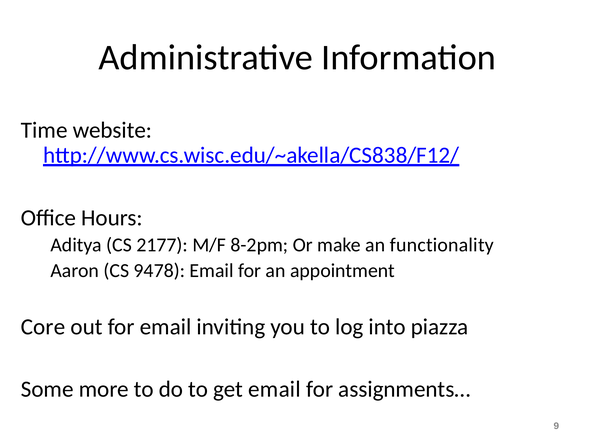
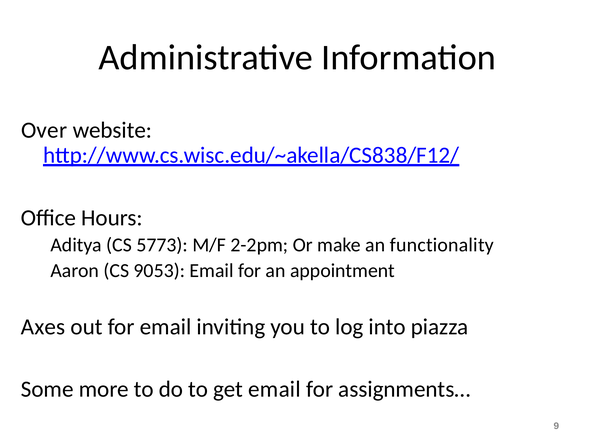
Time: Time -> Over (44, 130)
2177: 2177 -> 5773 (162, 245)
8-2pm: 8-2pm -> 2-2pm (259, 245)
9478: 9478 -> 9053 (159, 271)
Core: Core -> Axes (43, 327)
